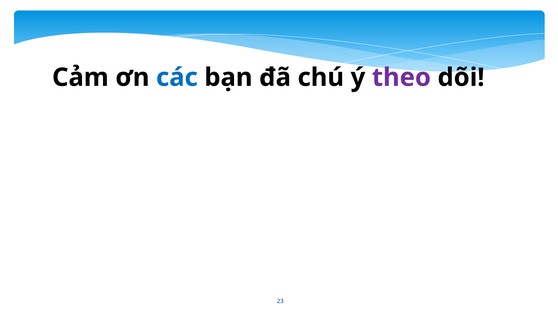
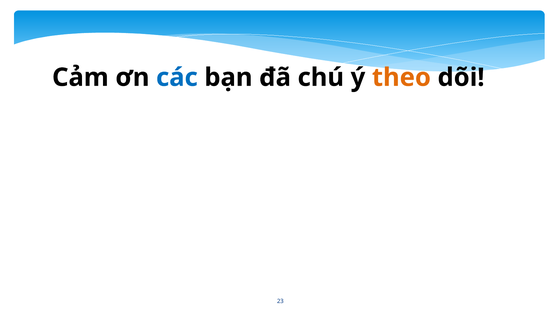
theo colour: purple -> orange (401, 77)
